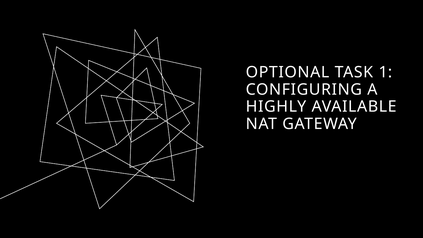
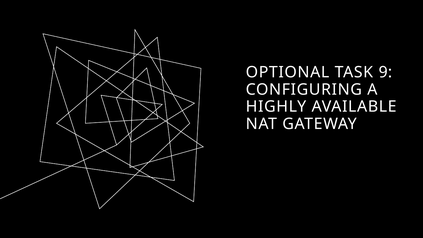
1: 1 -> 9 (385, 72)
